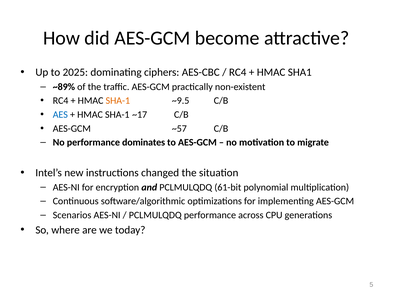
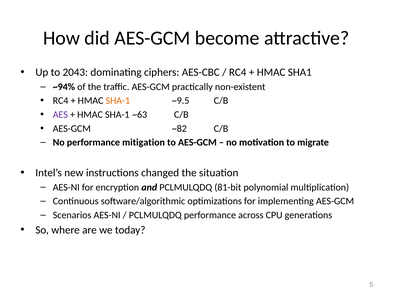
2025: 2025 -> 2043 (75, 72)
~89%: ~89% -> ~94% (64, 87)
AES colour: blue -> purple (60, 115)
~17: ~17 -> ~63 (140, 115)
~57: ~57 -> ~82 (179, 128)
dominates: dominates -> mitigation (144, 142)
61-bit: 61-bit -> 81-bit (228, 187)
